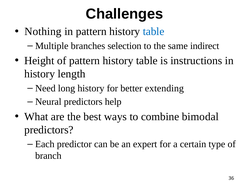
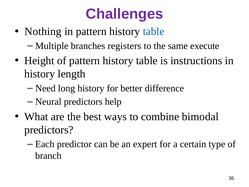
Challenges colour: black -> purple (124, 14)
selection: selection -> registers (124, 46)
indirect: indirect -> execute (205, 46)
extending: extending -> difference (164, 88)
